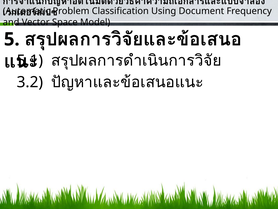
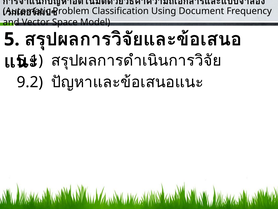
3.2: 3.2 -> 9.2 (30, 82)
